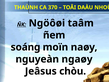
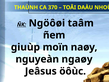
soáng: soáng -> giuùp (25, 47)
chòu: chòu -> öôùc (73, 71)
